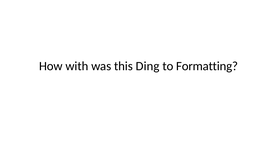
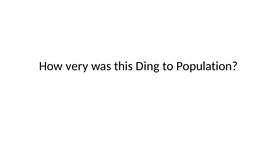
with: with -> very (77, 66)
Formatting: Formatting -> Population (207, 66)
